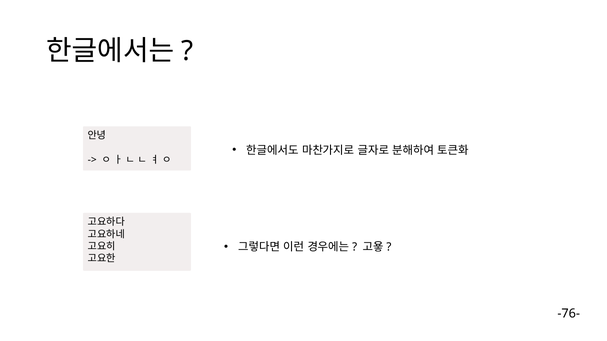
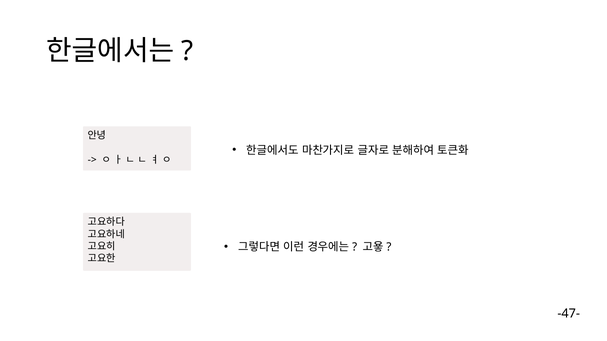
-76-: -76- -> -47- (569, 314)
